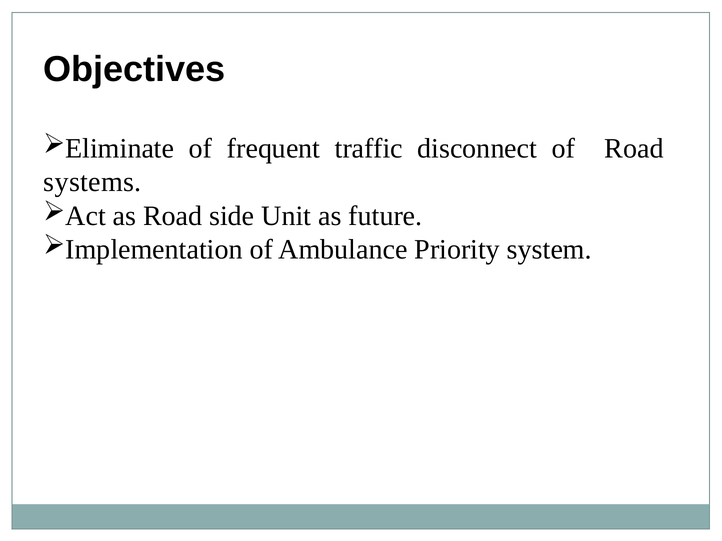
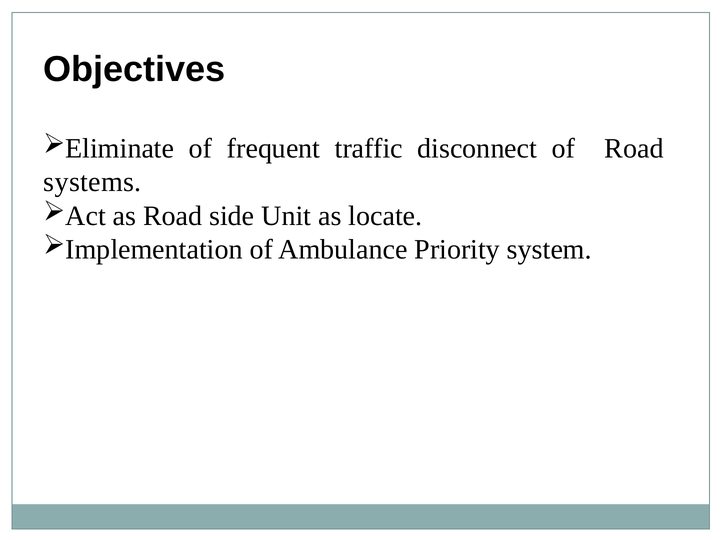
future: future -> locate (385, 216)
